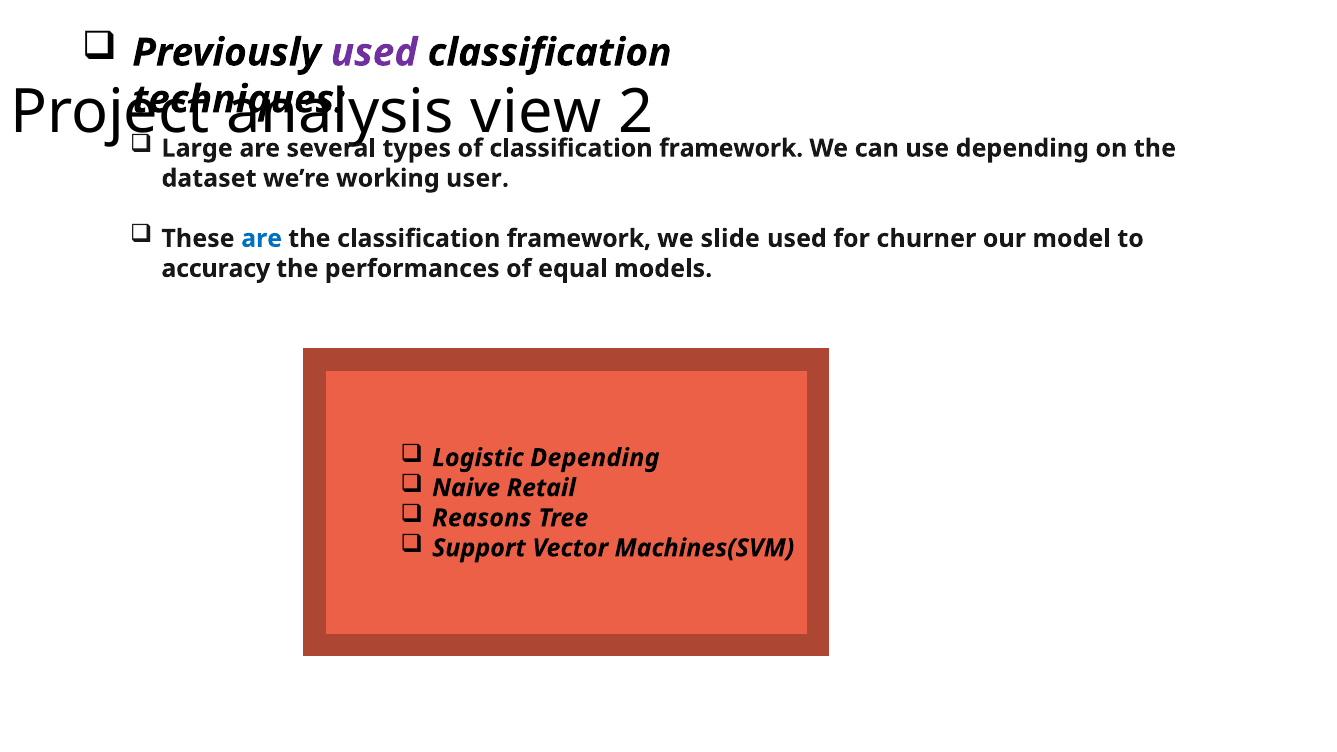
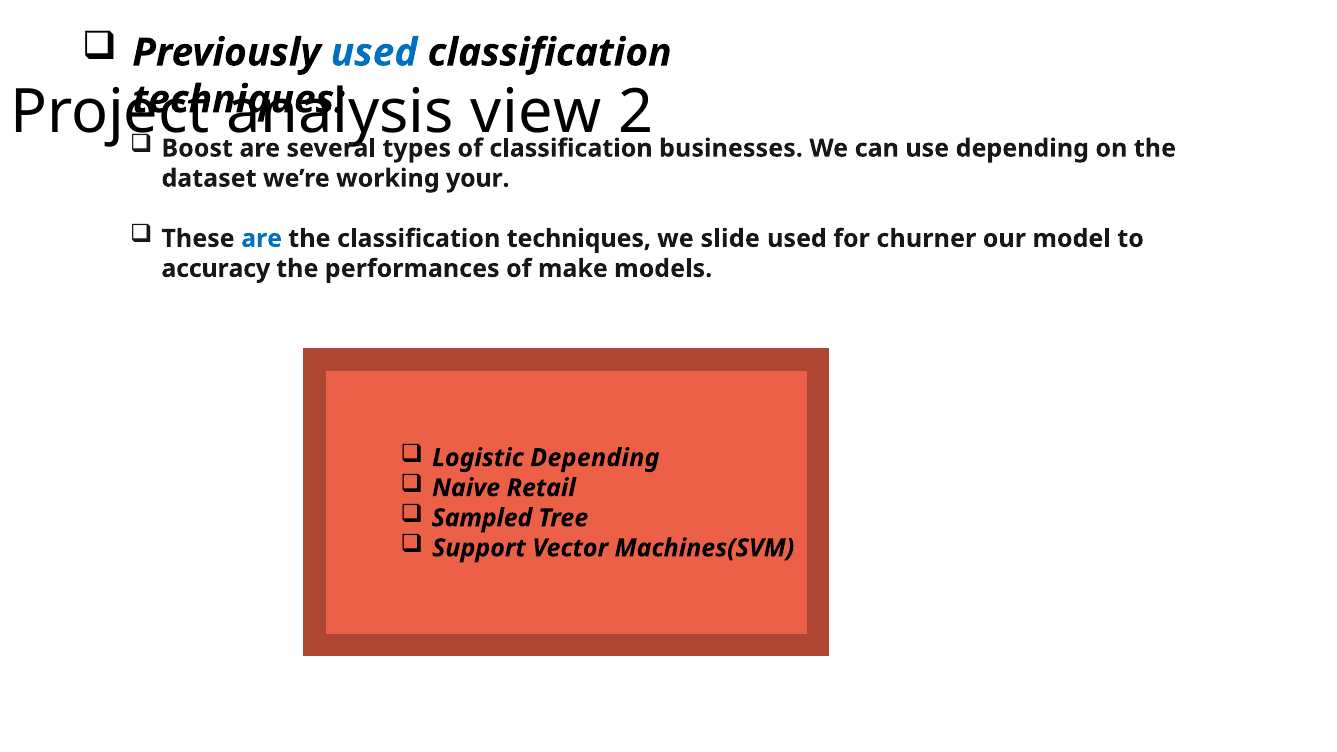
used colour: purple -> blue (374, 53)
Large: Large -> Boost (197, 148)
of classification framework: framework -> businesses (731, 148)
user: user -> your (478, 178)
the classification framework: framework -> techniques (579, 239)
equal: equal -> make (573, 269)
Reasons: Reasons -> Sampled (482, 518)
